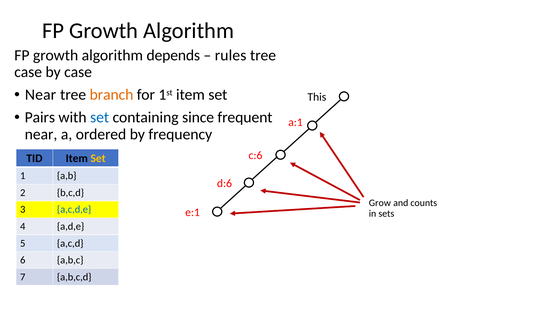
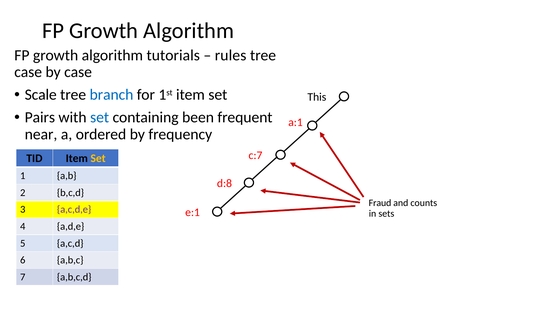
depends: depends -> tutorials (173, 55)
Near: Near -> Scale (41, 95)
branch colour: orange -> blue (111, 95)
since: since -> been (198, 117)
c:6: c:6 -> c:7 (255, 155)
d:6: d:6 -> d:8 (224, 183)
Grow: Grow -> Fraud (380, 203)
a,c,d,e colour: blue -> purple (74, 209)
